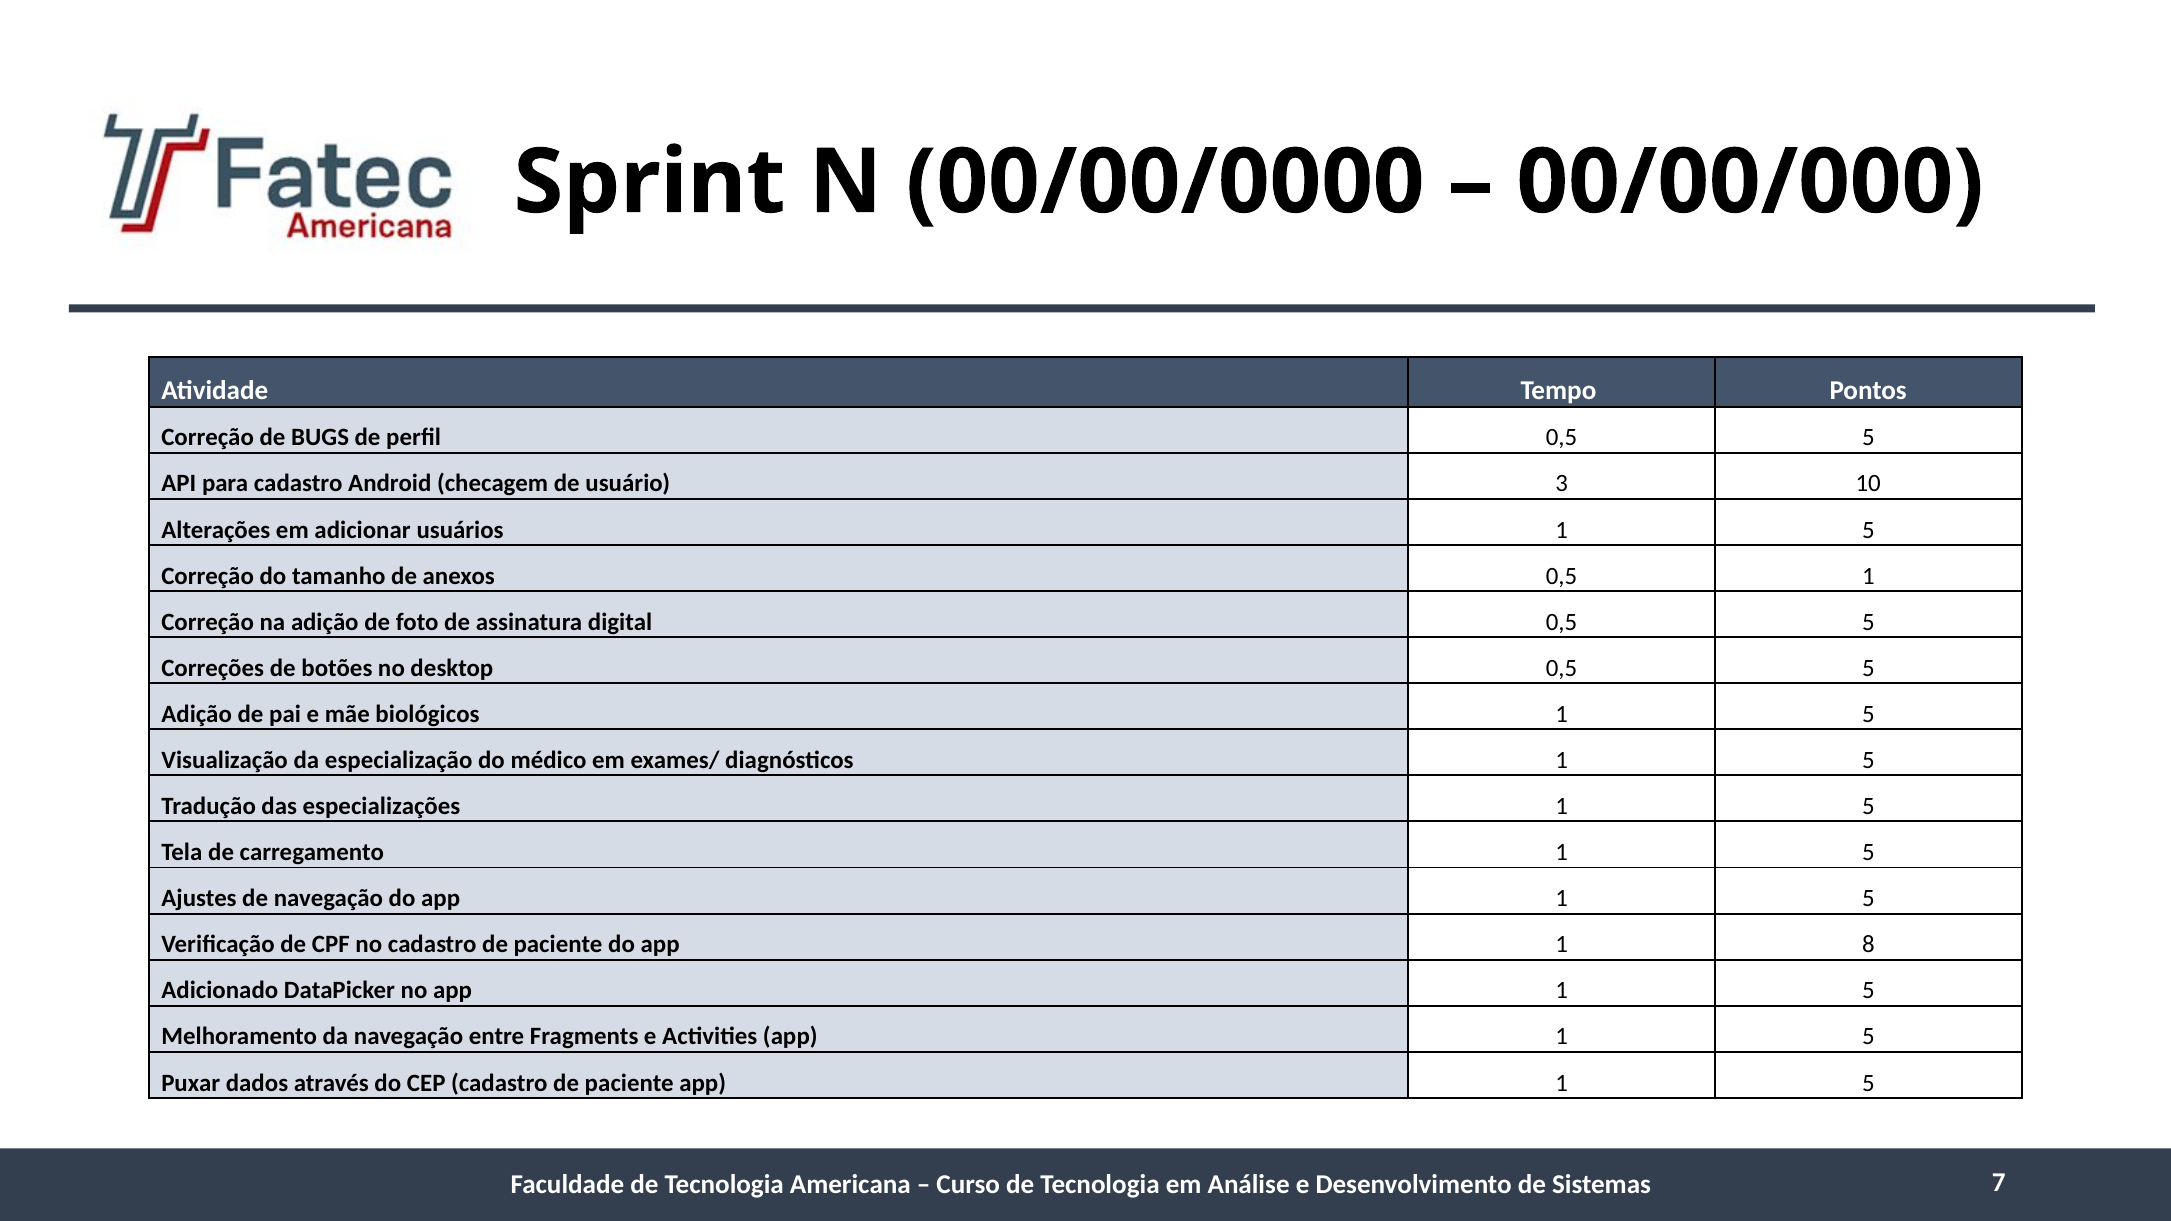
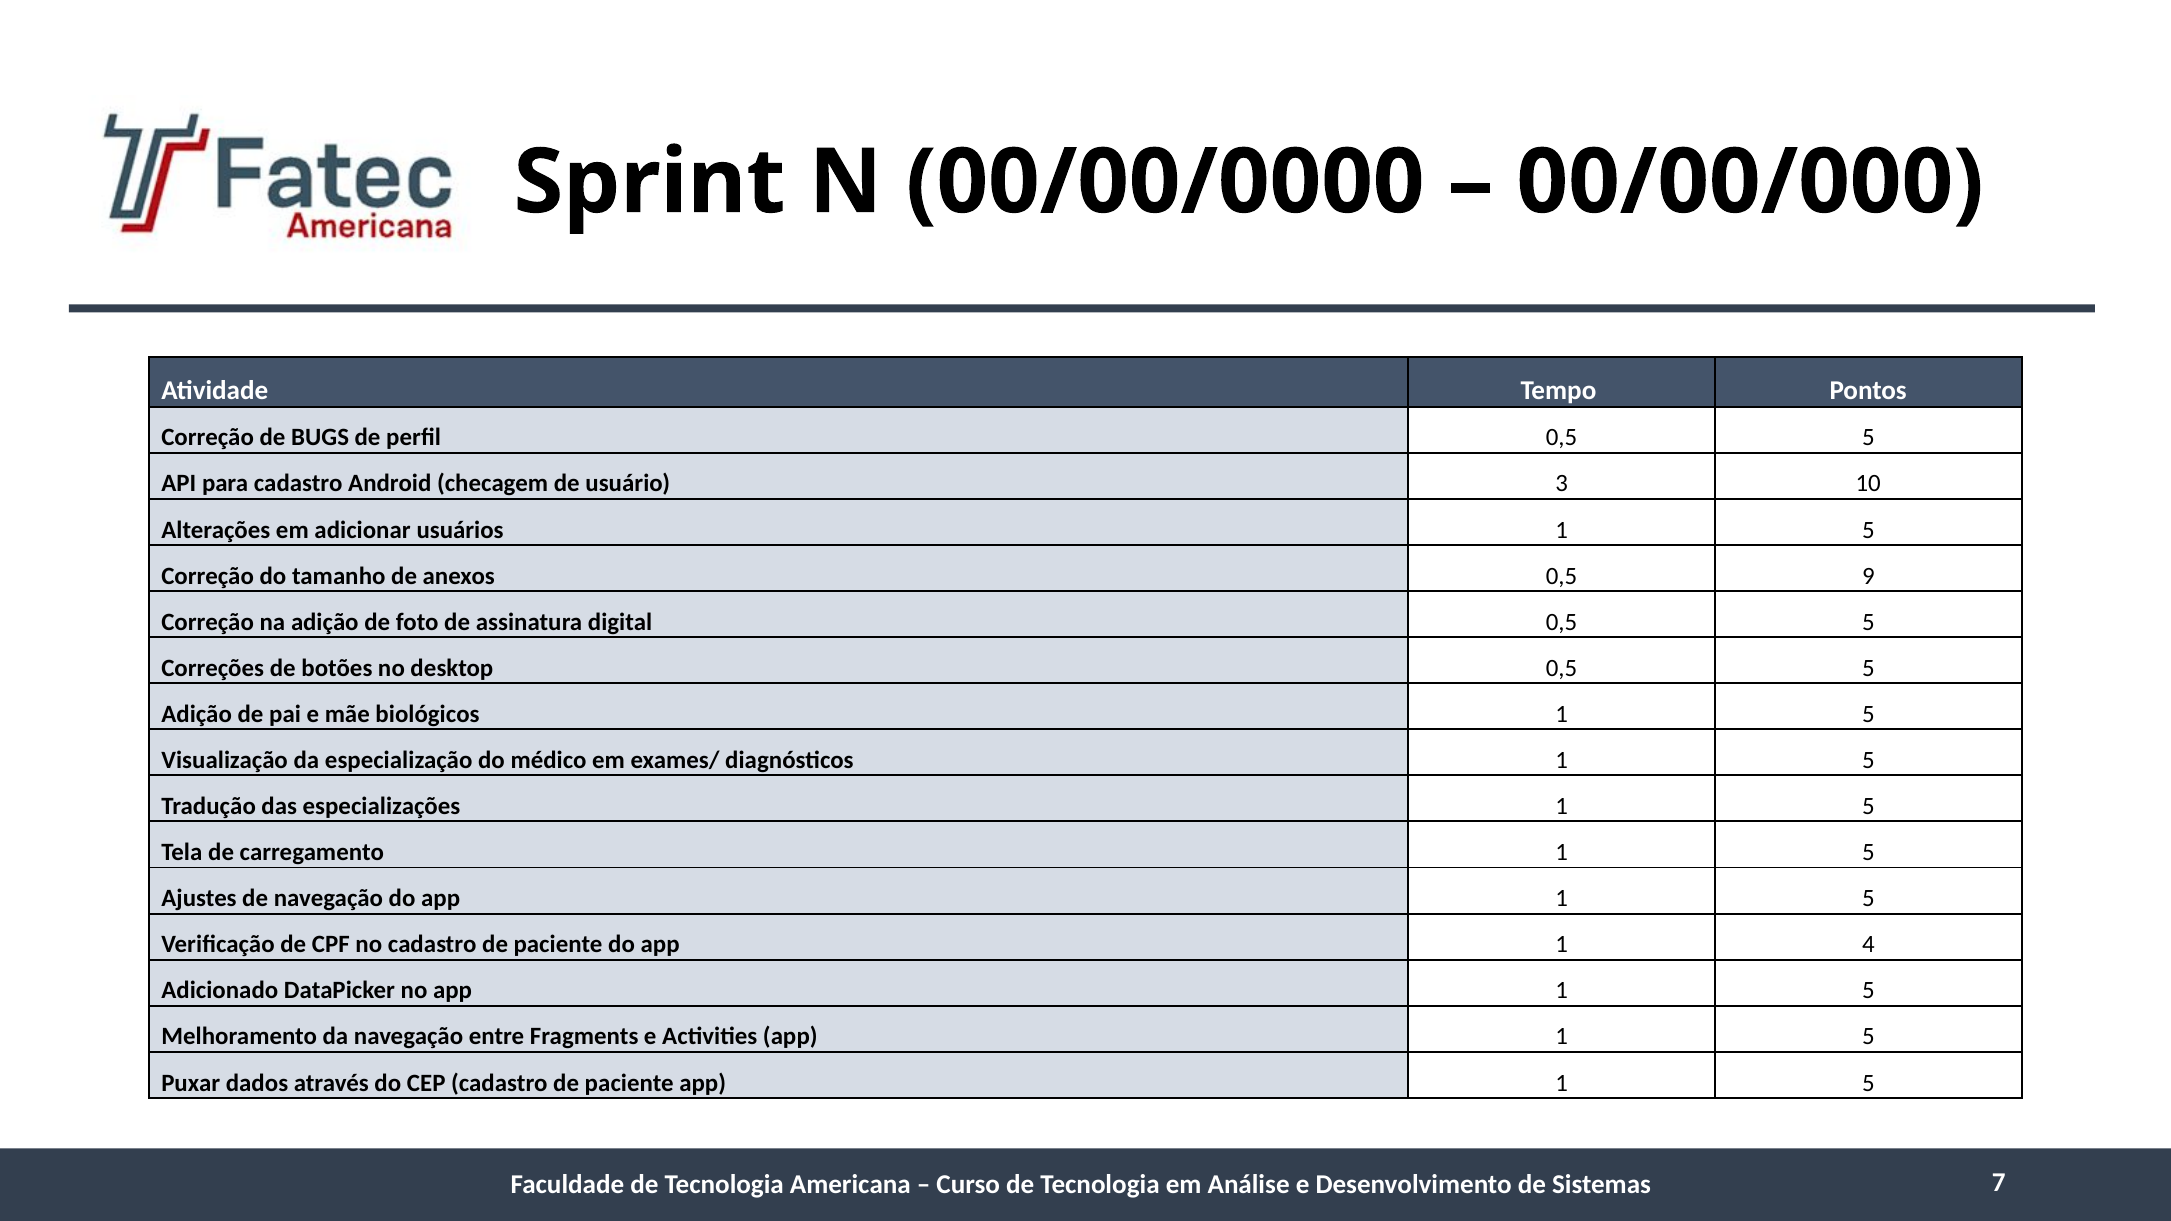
0,5 1: 1 -> 9 (1868, 576)
8: 8 -> 4 (1868, 945)
